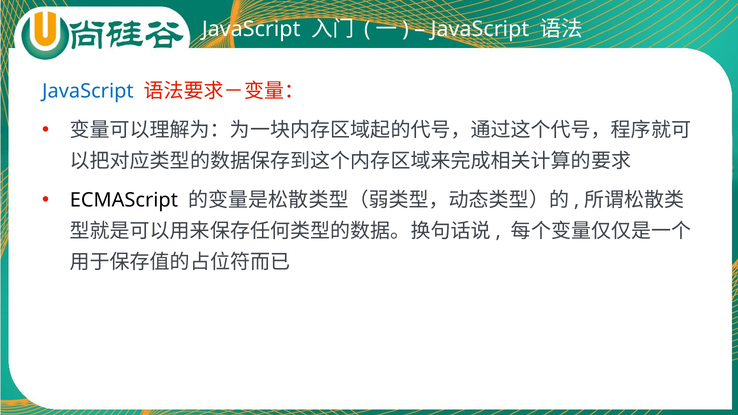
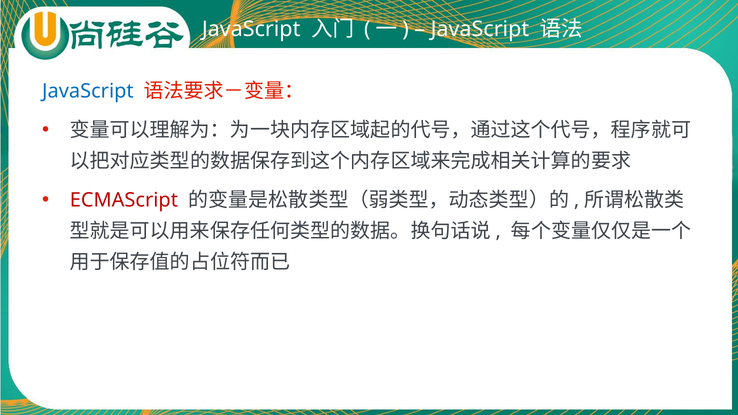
ECMAScript colour: black -> red (124, 200)
